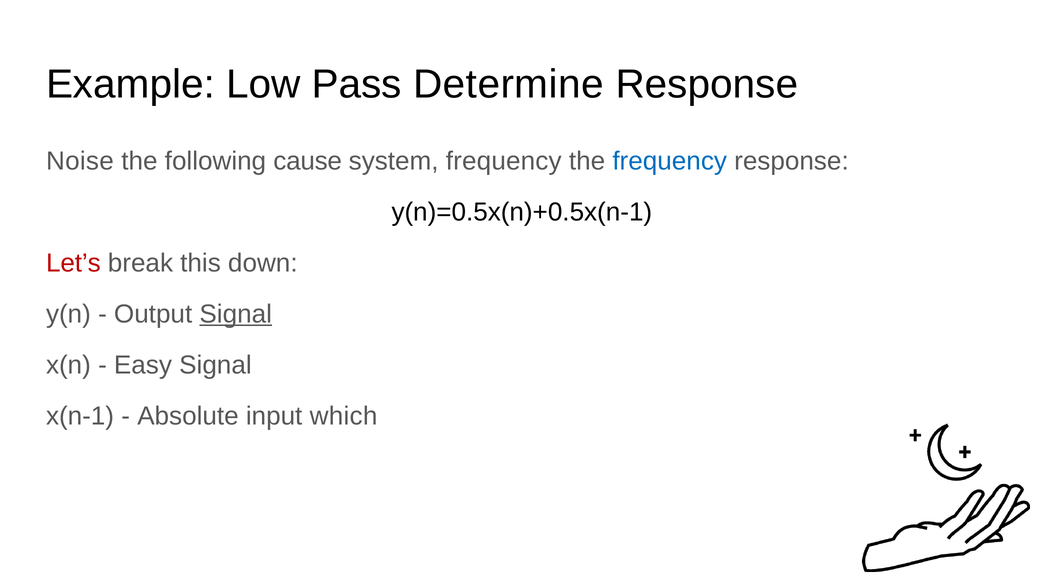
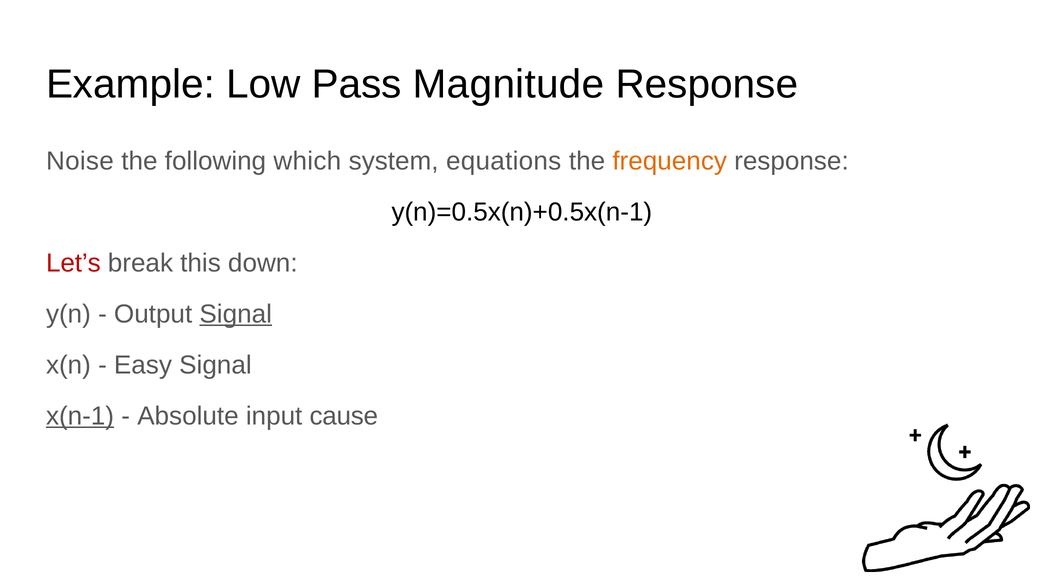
Determine: Determine -> Magnitude (509, 85)
cause: cause -> which (307, 161)
system frequency: frequency -> equations (504, 161)
frequency colour: blue -> orange (670, 161)
x(n-1 underline: none -> present (80, 416)
which: which -> cause (344, 416)
